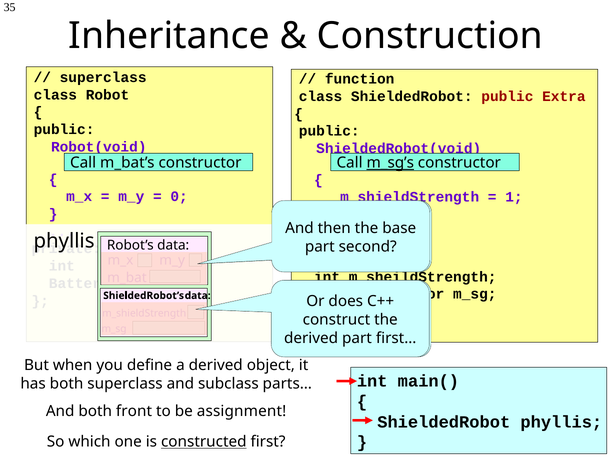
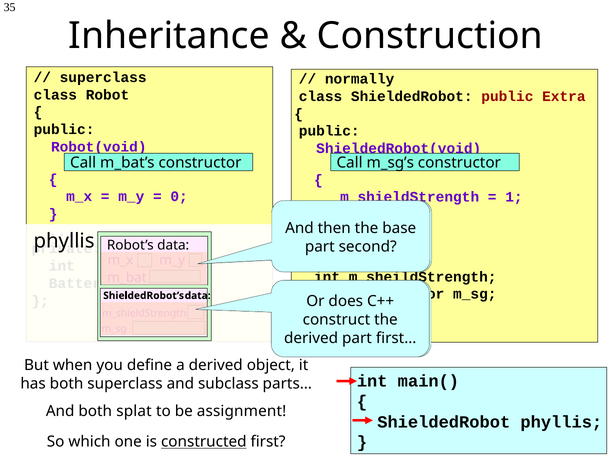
function: function -> normally (360, 79)
m_sg’s underline: present -> none (390, 163)
front: front -> splat (134, 411)
